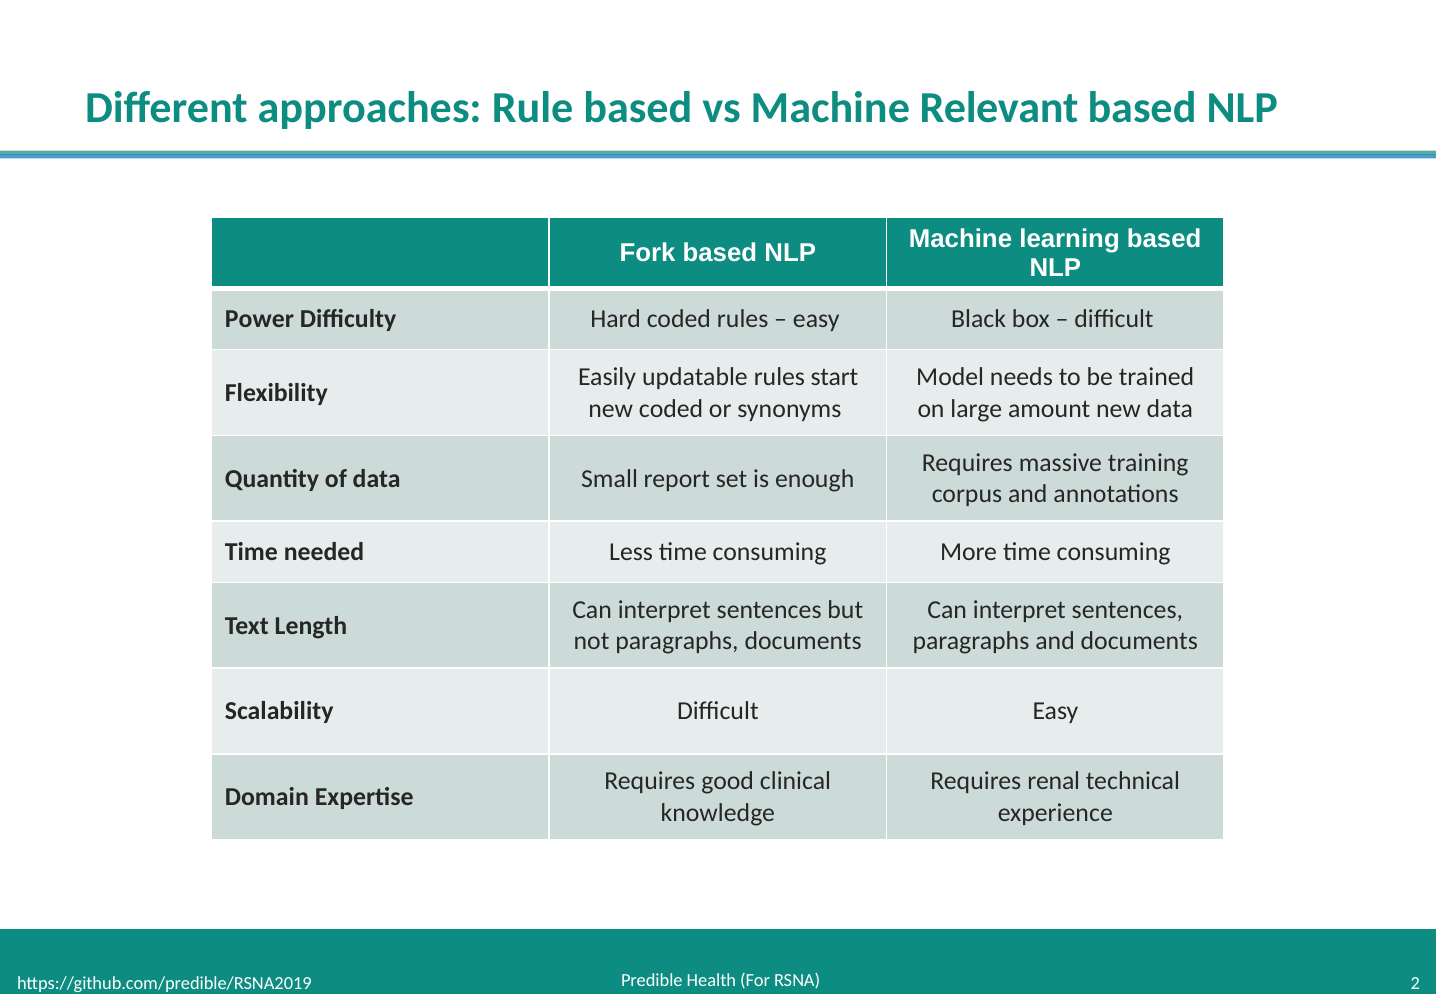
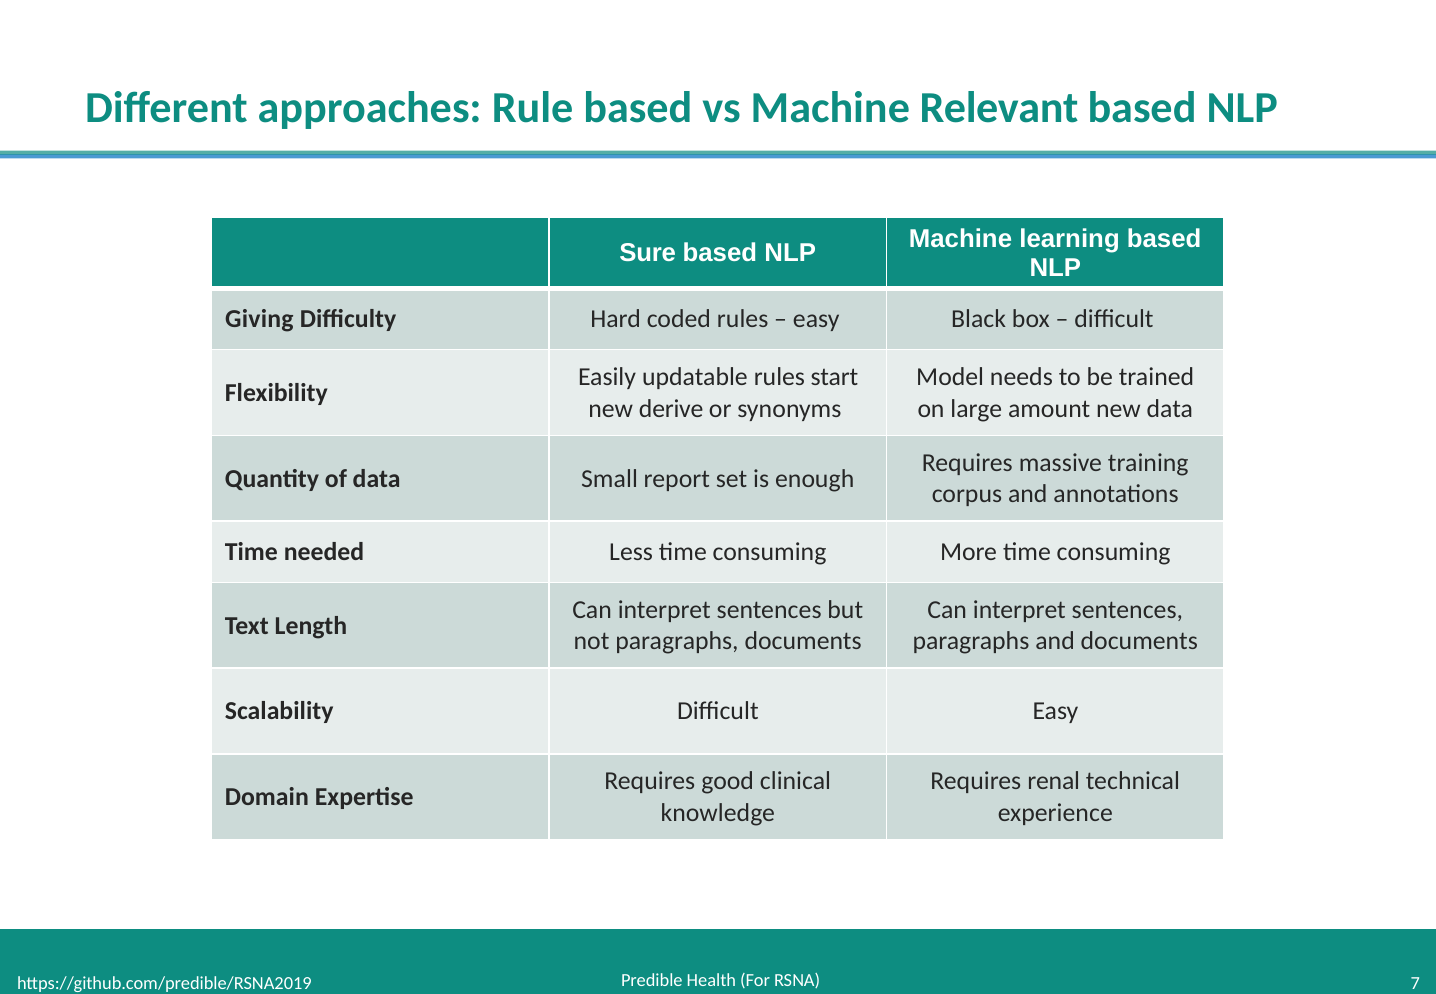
Fork: Fork -> Sure (648, 253)
Power: Power -> Giving (259, 319)
new coded: coded -> derive (671, 409)
2: 2 -> 7 (1415, 983)
